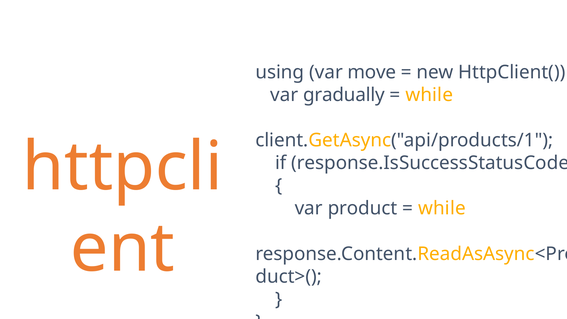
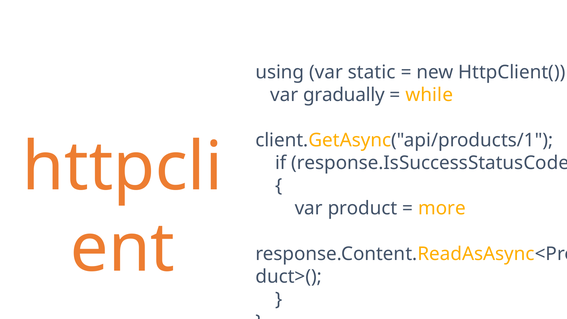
move: move -> static (372, 72)
while: while -> more (442, 208)
